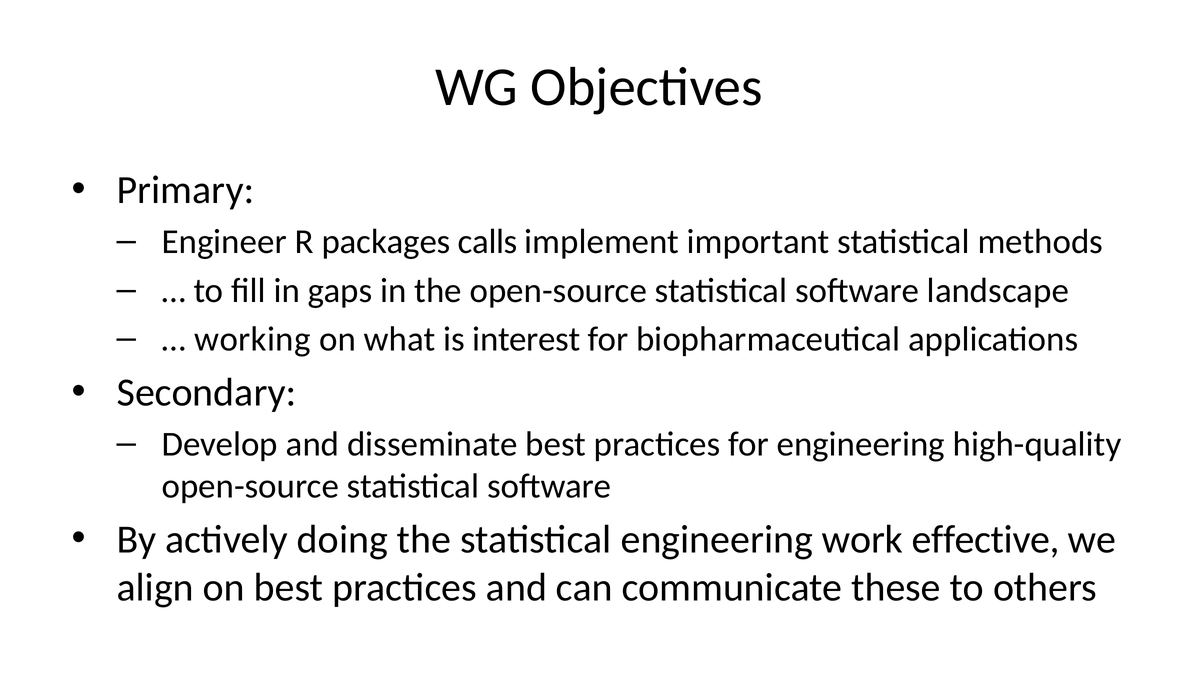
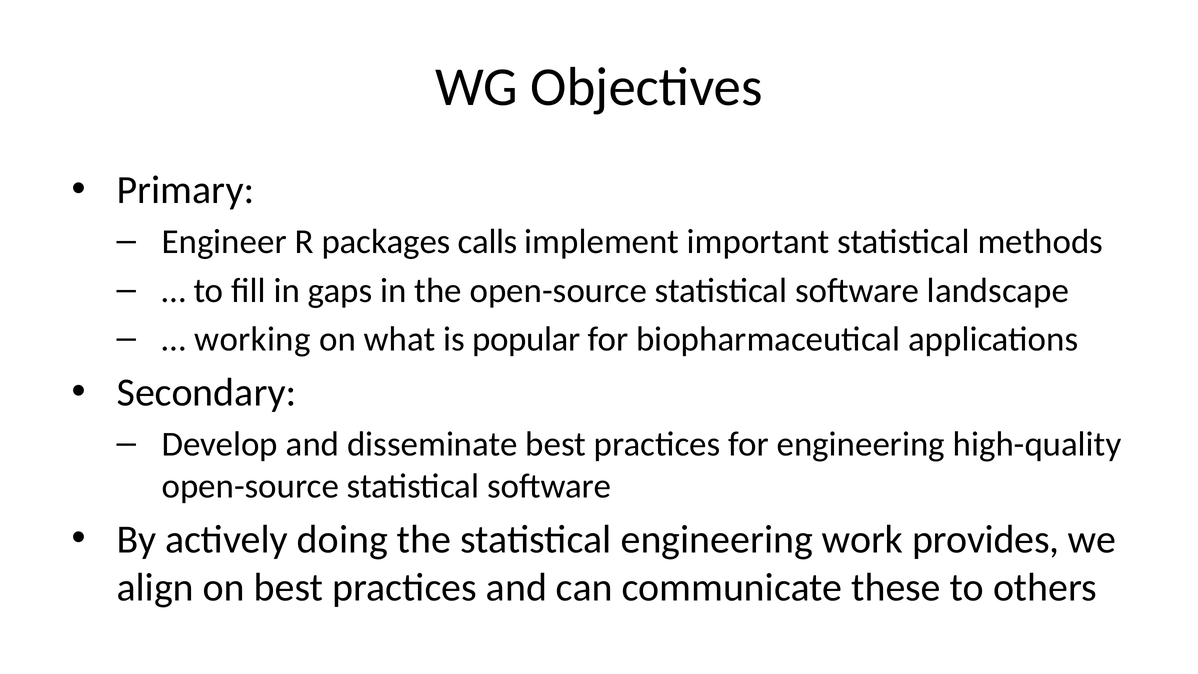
interest: interest -> popular (526, 339)
effective: effective -> provides (986, 539)
